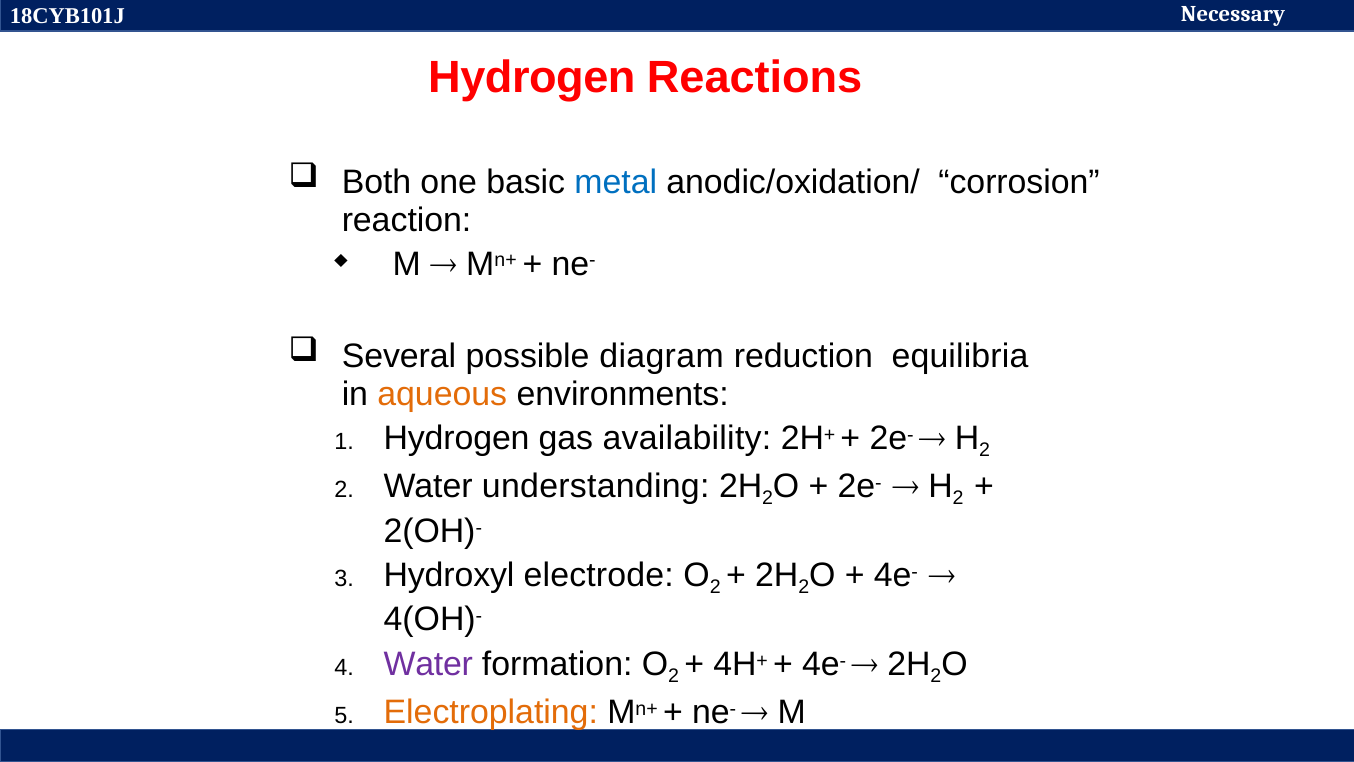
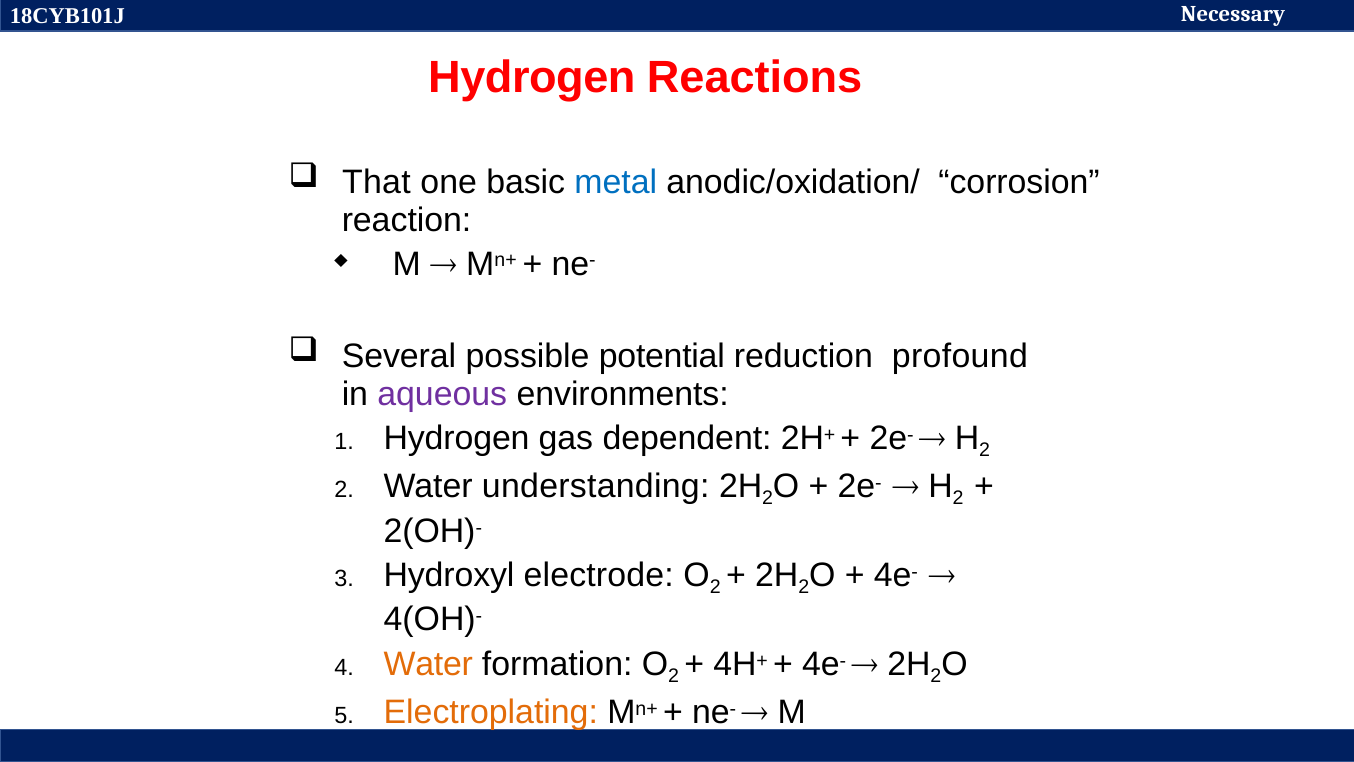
Both: Both -> That (376, 182)
diagram: diagram -> potential (662, 356)
equilibria: equilibria -> profound (960, 356)
aqueous colour: orange -> purple (442, 394)
availability: availability -> dependent (687, 438)
Water colour: purple -> orange (428, 664)
